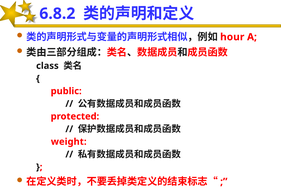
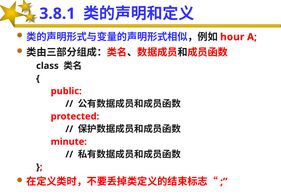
6.8.2: 6.8.2 -> 3.8.1 (57, 14)
weight: weight -> minute (69, 142)
